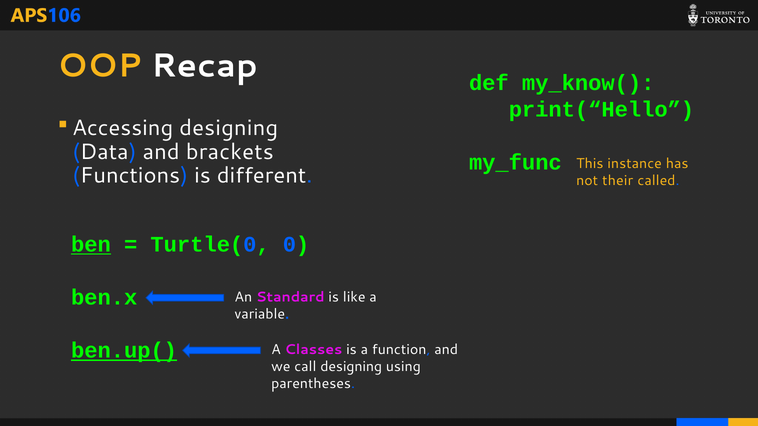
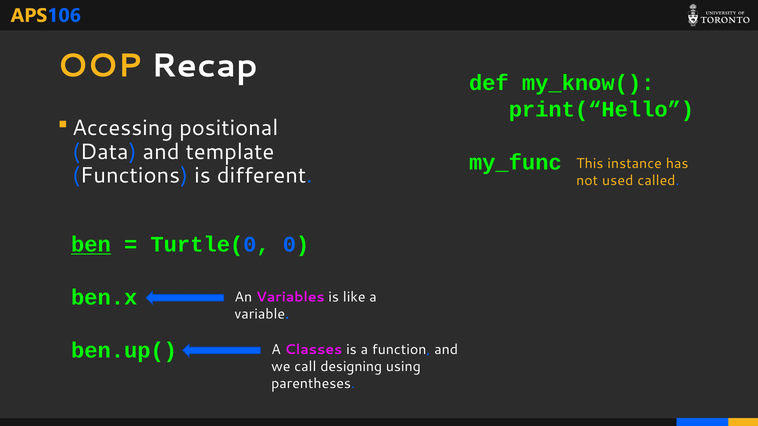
Accessing designing: designing -> positional (229, 128)
brackets: brackets -> template (230, 152)
their: their -> used (618, 181)
Standard: Standard -> Variables (290, 297)
ben.up( underline: present -> none (124, 351)
